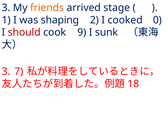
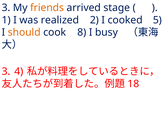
shaping: shaping -> realized (60, 20)
0: 0 -> 5 (157, 20)
should colour: red -> orange (24, 32)
9: 9 -> 8 (82, 32)
sunk: sunk -> busy (106, 32)
7: 7 -> 4 (19, 71)
